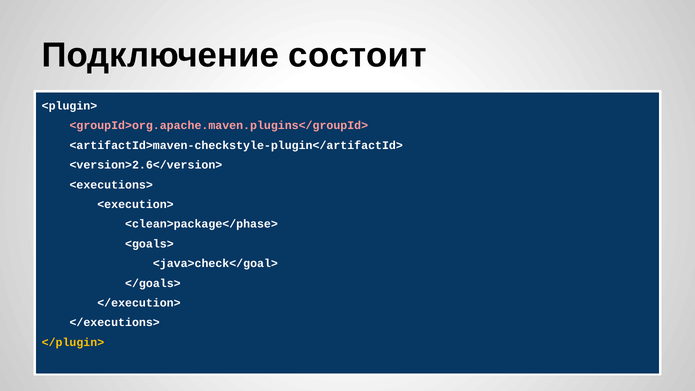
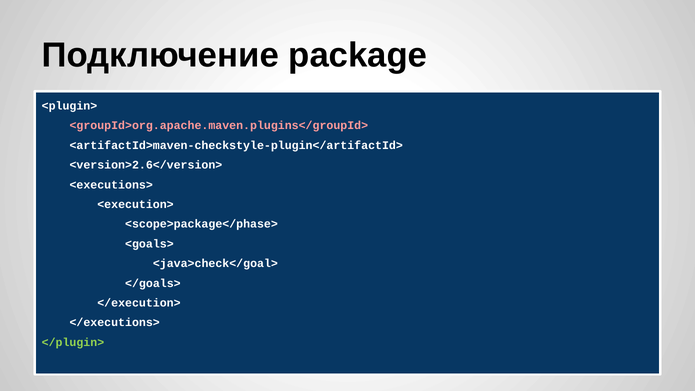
состоит: состоит -> package (358, 55)
<clean>package</phase>: <clean>package</phase> -> <scope>package</phase> (201, 224)
</plugin> colour: yellow -> light green (73, 342)
